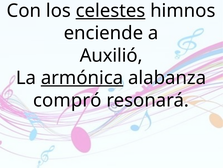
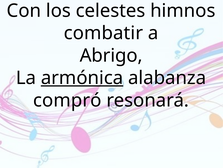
celestes underline: present -> none (111, 11)
enciende: enciende -> combatir (103, 33)
Auxilió: Auxilió -> Abrigo (111, 55)
